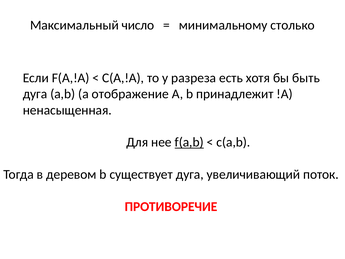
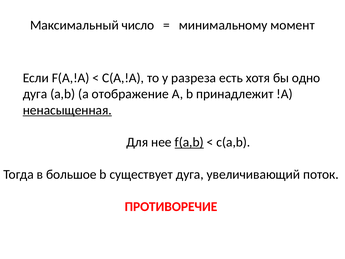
столько: столько -> момент (293, 25)
быть: быть -> одно (306, 78)
ненасыщенная underline: none -> present (67, 110)
деревом: деревом -> большое (71, 174)
